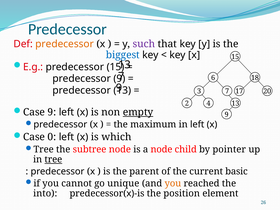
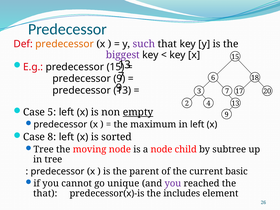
biggest colour: blue -> purple (123, 55)
Case 9: 9 -> 5 (52, 112)
0: 0 -> 8 (52, 137)
which: which -> sorted (117, 137)
subtree: subtree -> moving (90, 149)
pointer: pointer -> subtree (229, 149)
tree underline: present -> none (53, 159)
you colour: orange -> purple (173, 183)
into: into -> that (45, 193)
position: position -> includes (182, 193)
